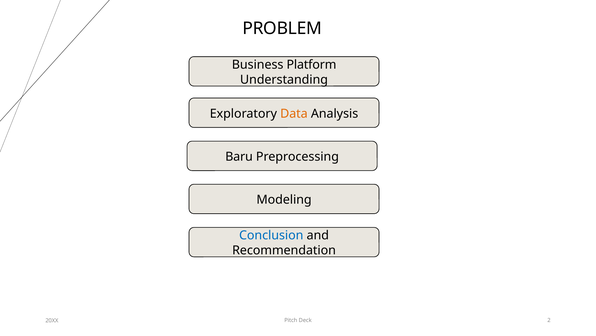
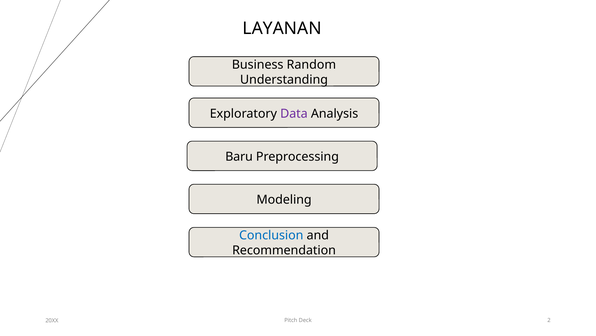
PROBLEM: PROBLEM -> LAYANAN (282, 28)
Platform: Platform -> Random (311, 65)
Data colour: orange -> purple (294, 113)
